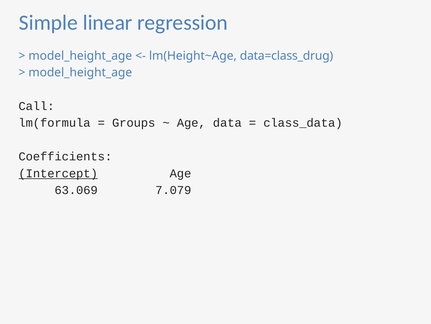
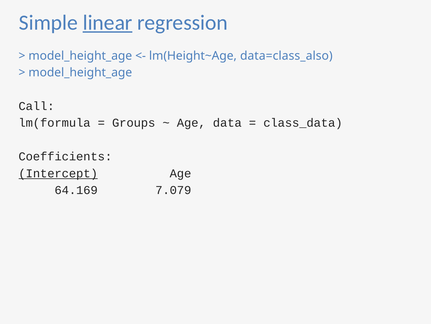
linear underline: none -> present (108, 23)
data=class_drug: data=class_drug -> data=class_also (286, 56)
63.069: 63.069 -> 64.169 (76, 190)
